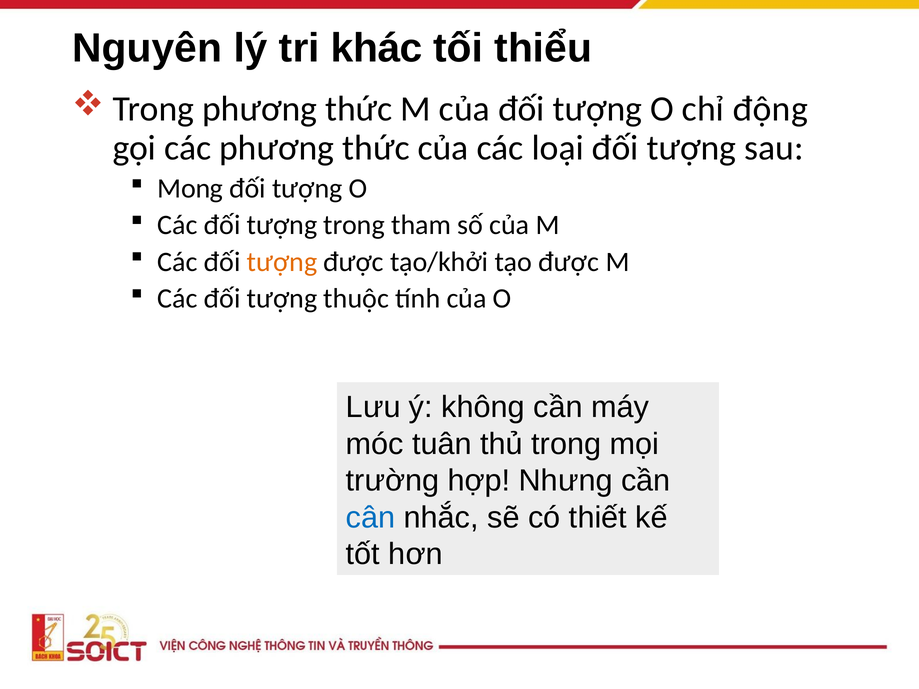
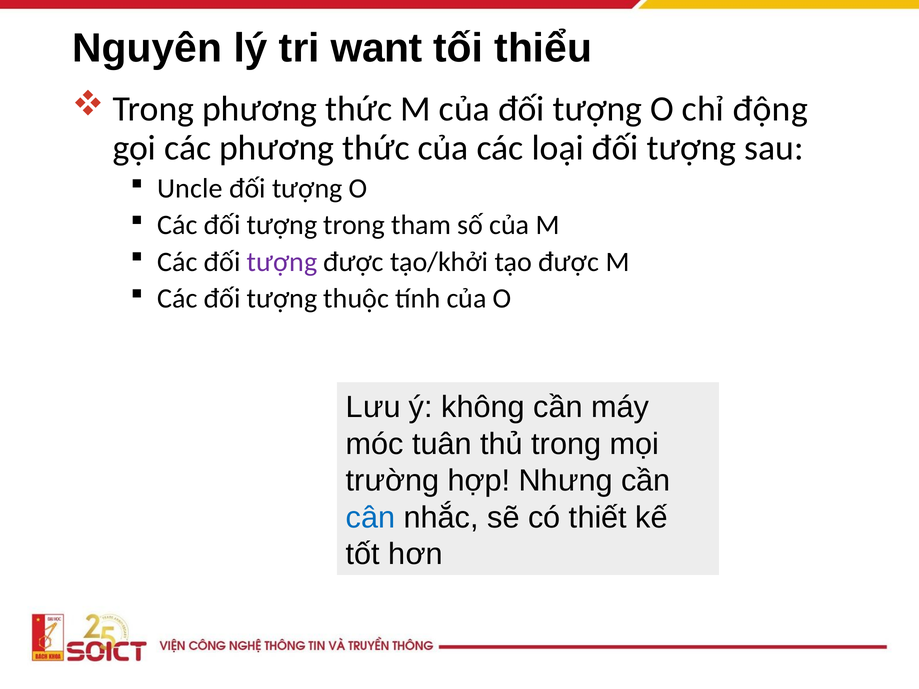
khác: khác -> want (377, 48)
Mong: Mong -> Uncle (190, 189)
tượng colour: orange -> purple (282, 262)
